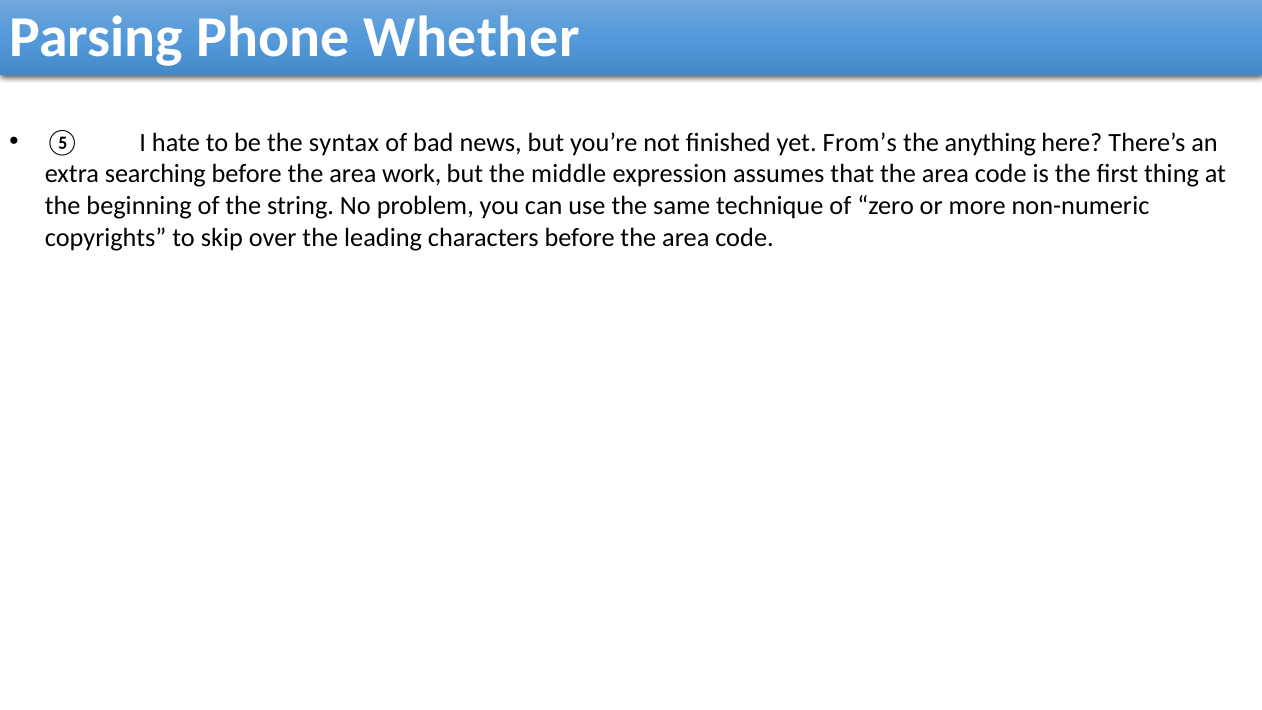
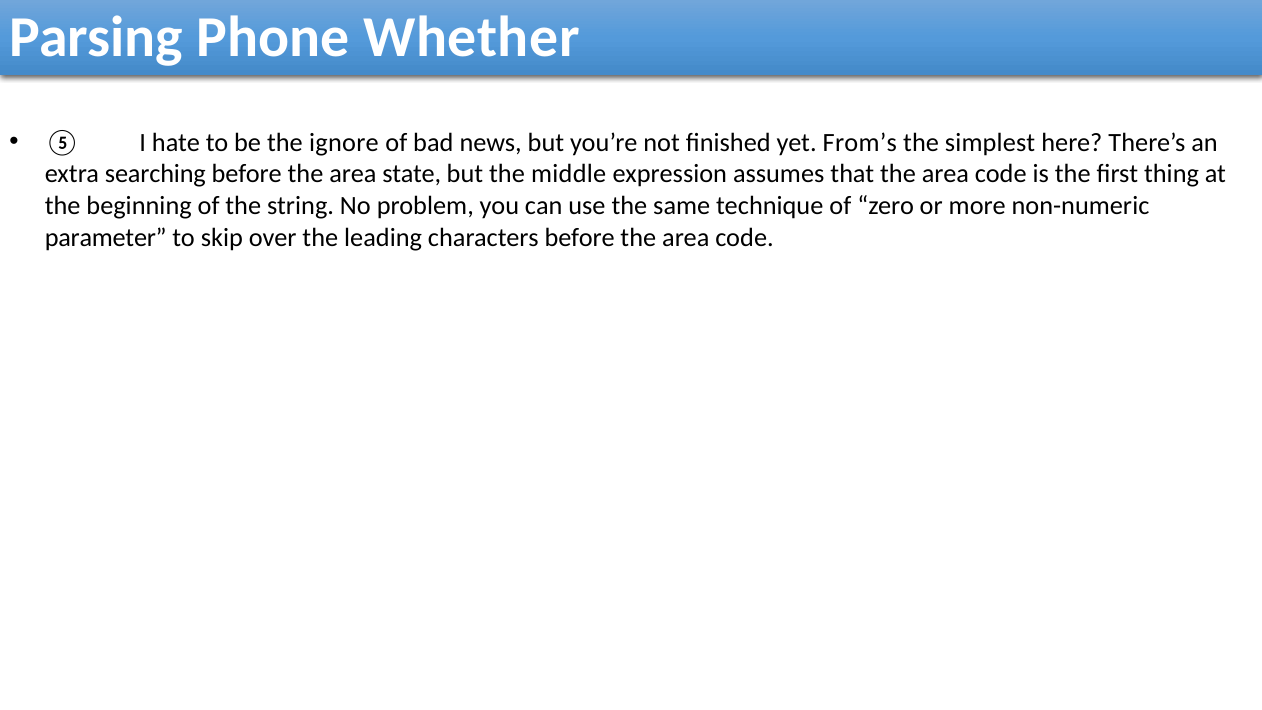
syntax: syntax -> ignore (344, 143)
anything: anything -> simplest (990, 143)
work: work -> state (412, 174)
copyrights: copyrights -> parameter (106, 237)
